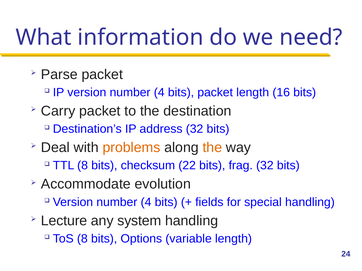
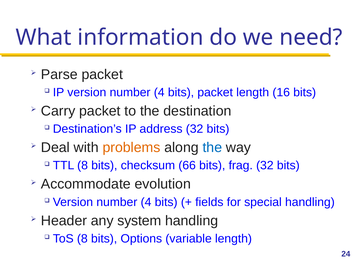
the colour: orange -> blue (212, 148)
22: 22 -> 66 (187, 166)
Lecture: Lecture -> Header (64, 221)
